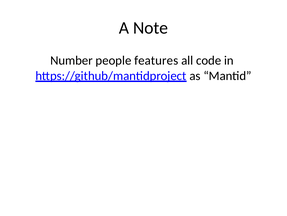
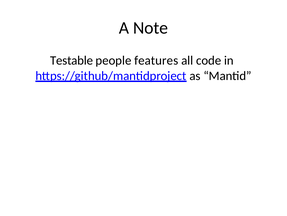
Number: Number -> Testable (72, 60)
